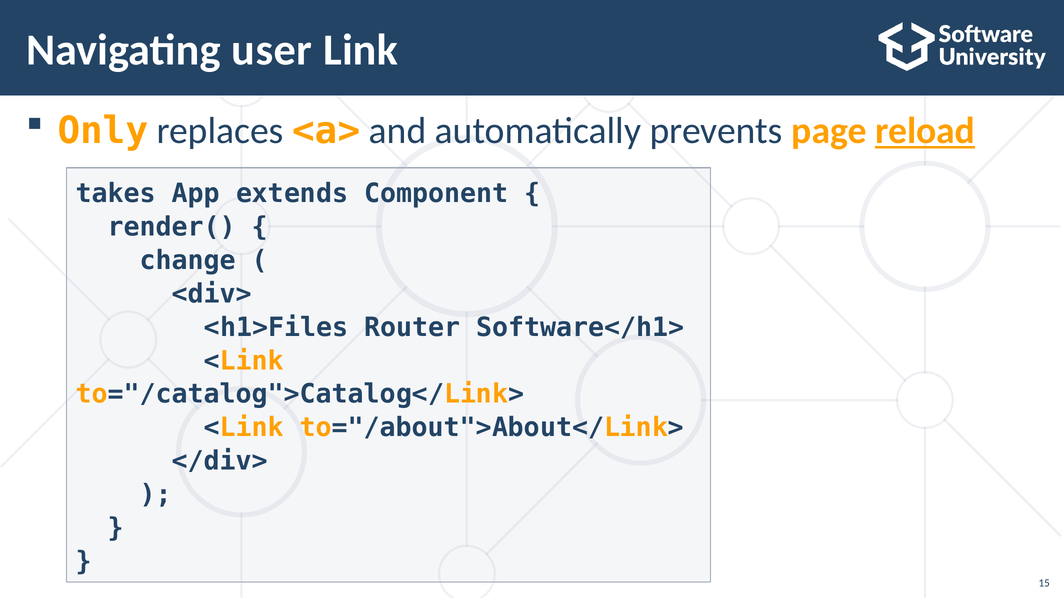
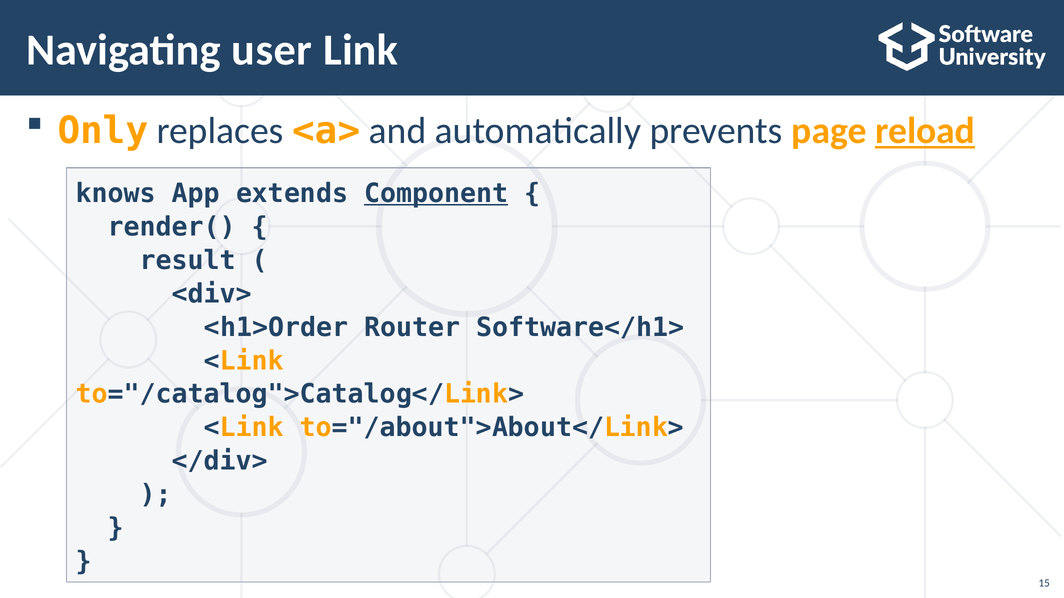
takes: takes -> knows (116, 194)
Component underline: none -> present (436, 194)
change: change -> result (188, 261)
<h1>Files: <h1>Files -> <h1>Order (276, 328)
